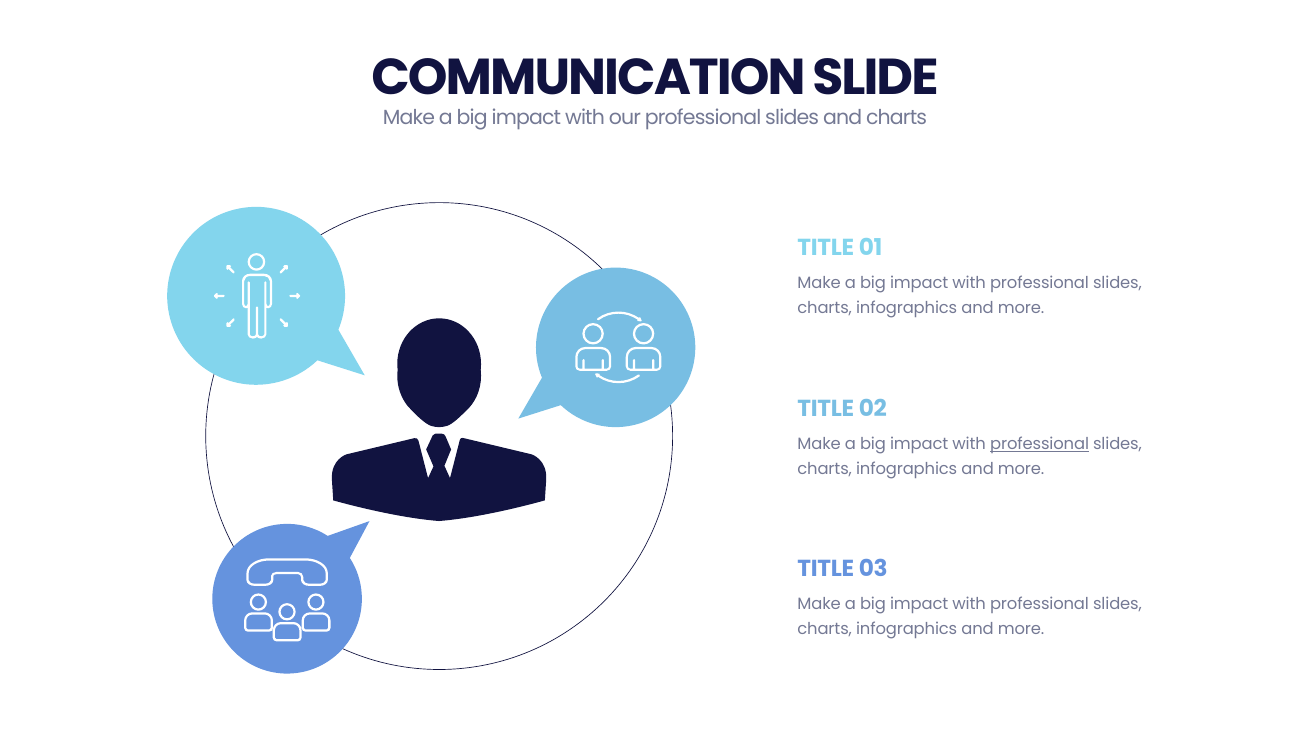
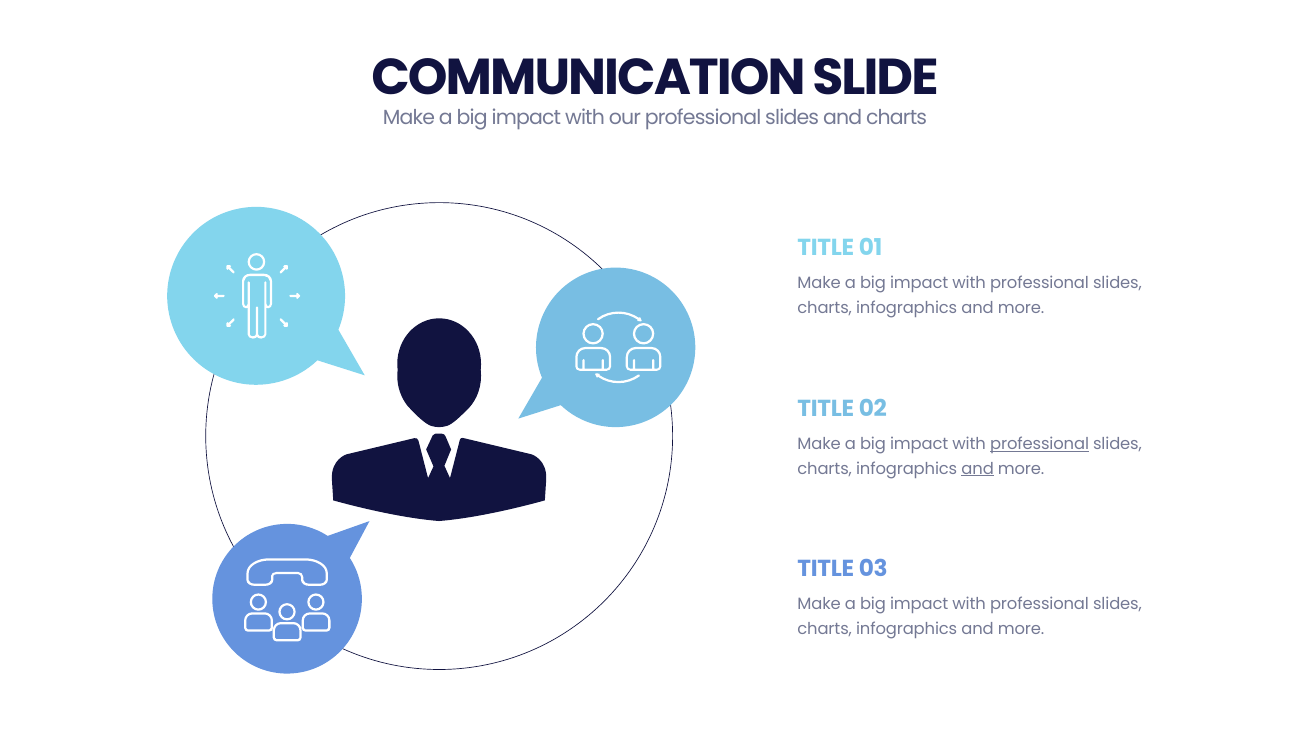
and underline: none -> present (978, 469)
